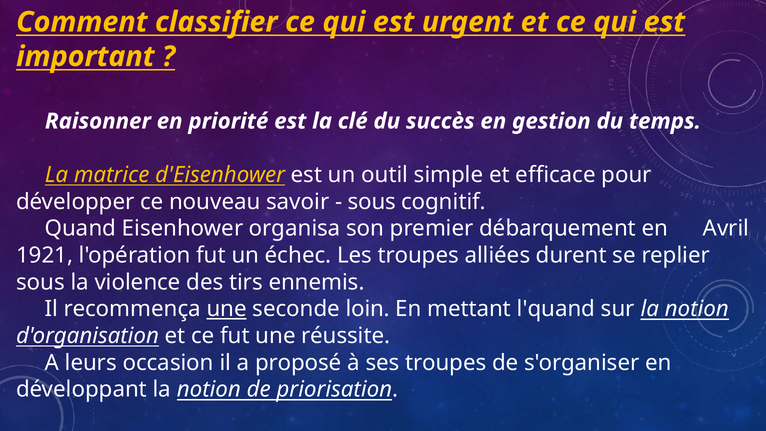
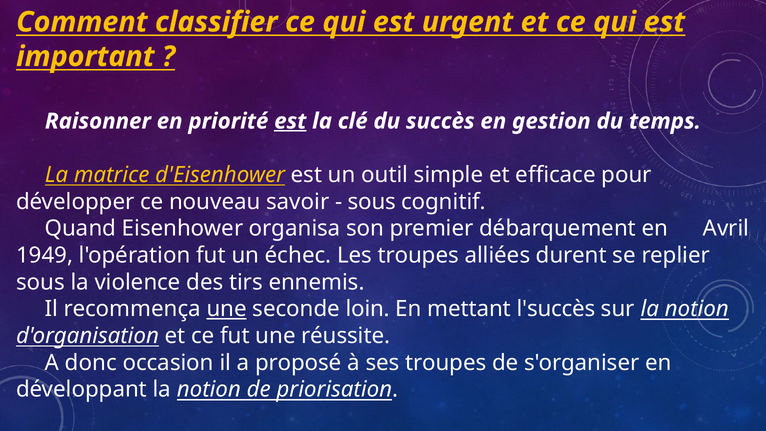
est underline: none -> present (290, 121)
1921: 1921 -> 1949 (45, 255)
l'quand: l'quand -> l'succès (556, 309)
leurs: leurs -> donc (91, 363)
